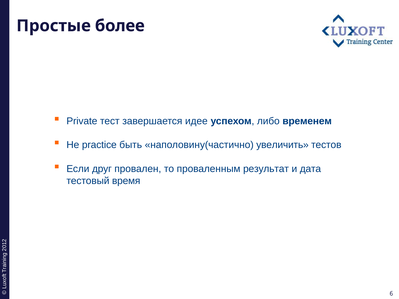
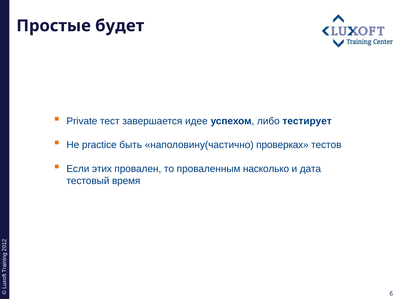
более: более -> будет (120, 26)
временем: временем -> тестирует (307, 121)
увеличить: увеличить -> проверках (282, 145)
друг: друг -> этих (102, 169)
результат: результат -> насколько (266, 169)
